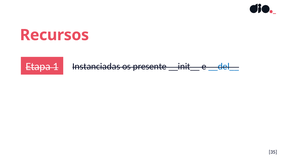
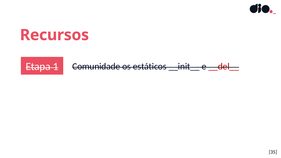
Instanciadas: Instanciadas -> Comunidade (96, 66)
presente: presente -> estáticos (150, 66)
__del__ colour: blue -> red (224, 66)
